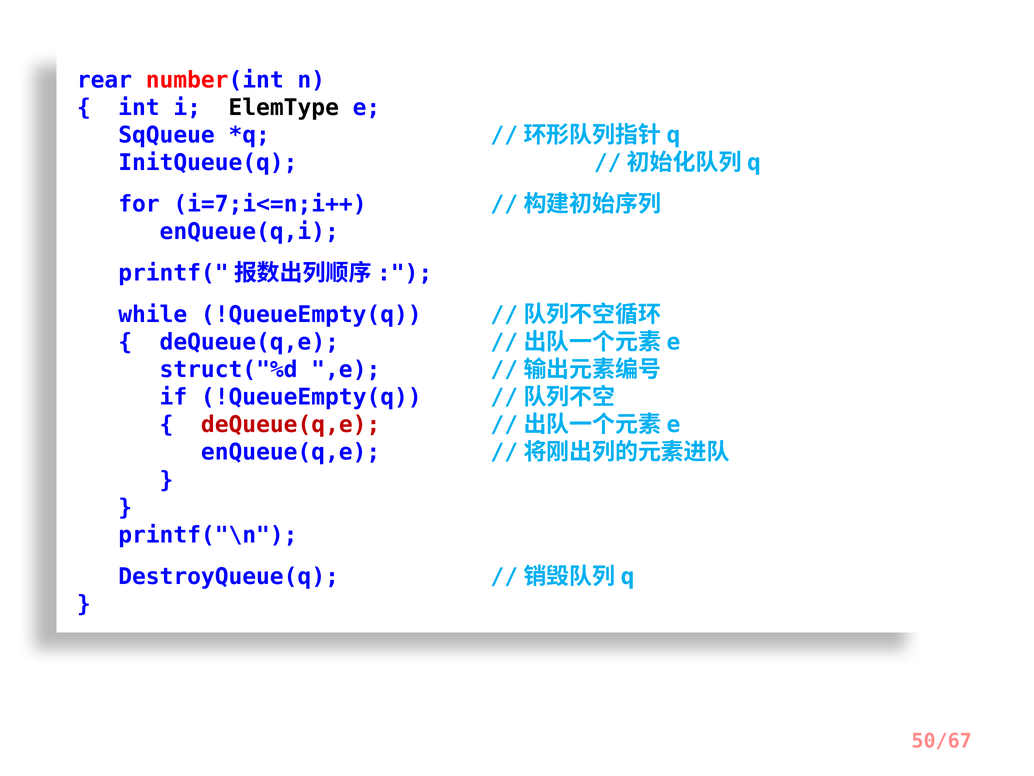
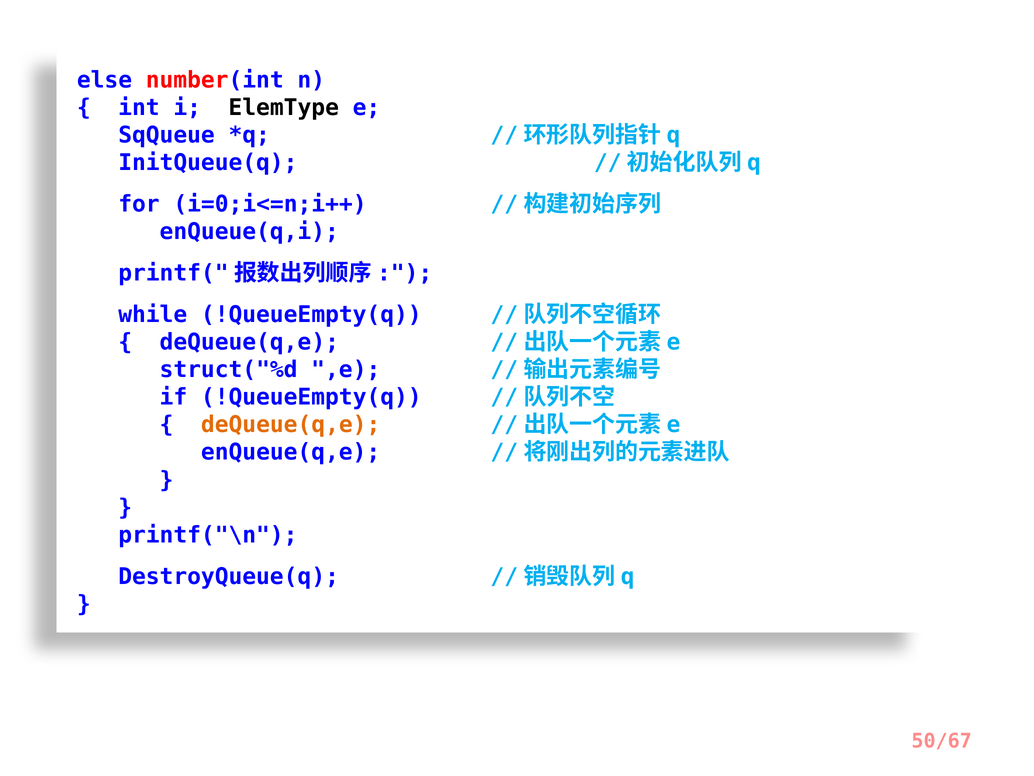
rear: rear -> else (104, 80)
i=7;i<=n;i++: i=7;i<=n;i++ -> i=0;i<=n;i++ (270, 204)
deQueue(q,e colour: red -> orange (291, 425)
